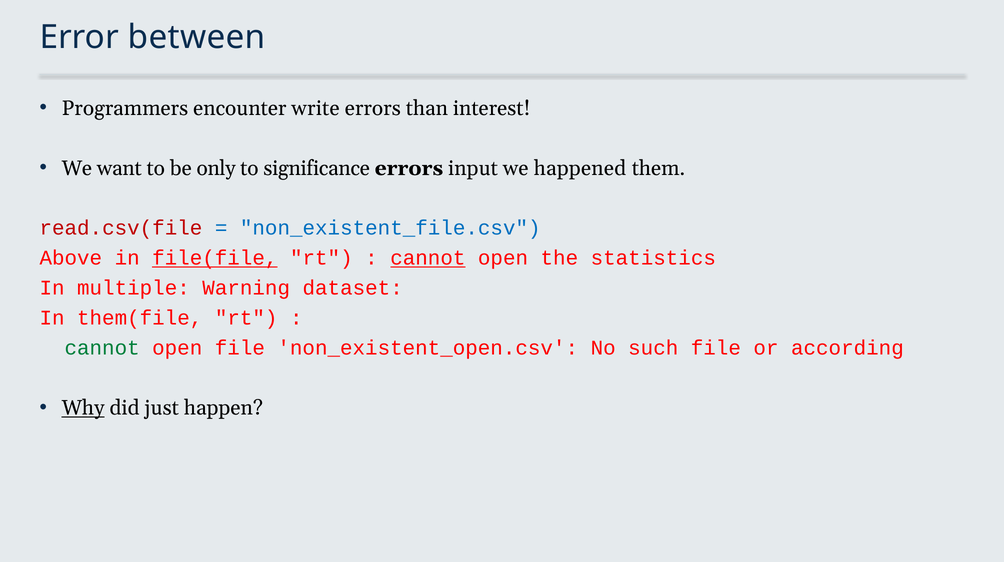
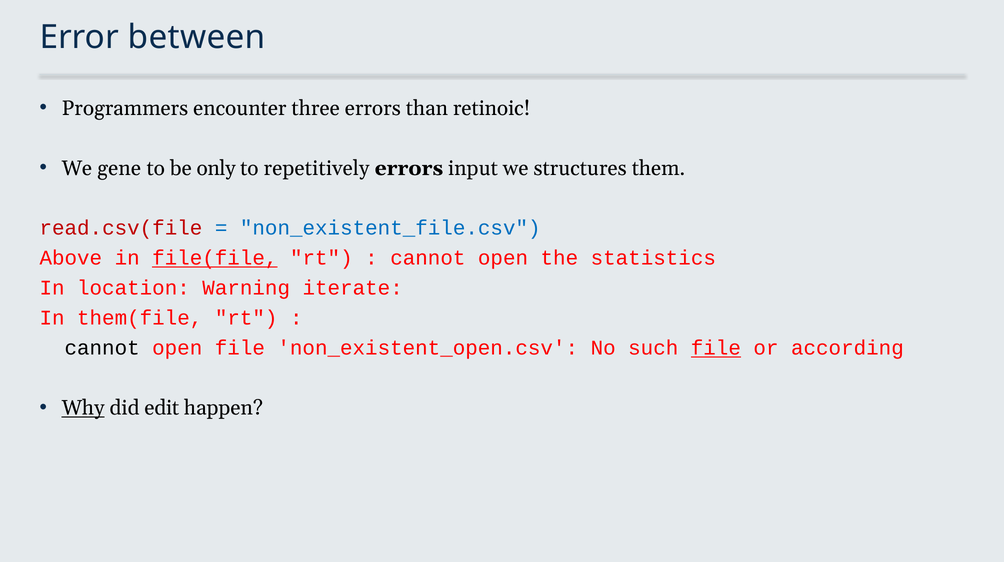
write: write -> three (316, 108)
interest: interest -> retinoic (492, 108)
want: want -> gene (119, 168)
significance: significance -> repetitively (316, 168)
happened: happened -> structures (580, 168)
cannot underline: present -> none (428, 258)
multiple: multiple -> location (133, 288)
dataset: dataset -> iterate (353, 288)
cannot colour: green -> black (102, 348)
file underline: none -> present (716, 348)
just: just -> edit (162, 408)
